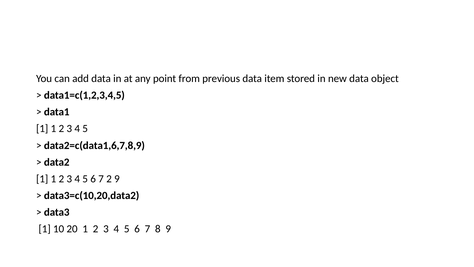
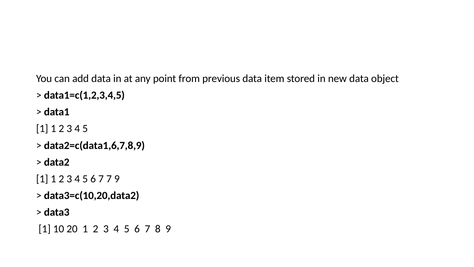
7 2: 2 -> 7 (109, 179)
